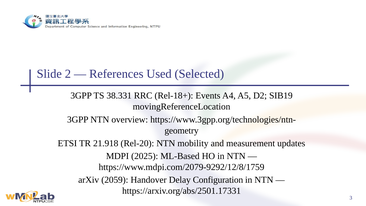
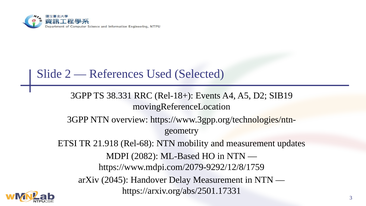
Rel-20: Rel-20 -> Rel-68 (137, 143)
2025: 2025 -> 2082 (145, 156)
2059: 2059 -> 2045 (115, 180)
Delay Configuration: Configuration -> Measurement (218, 180)
